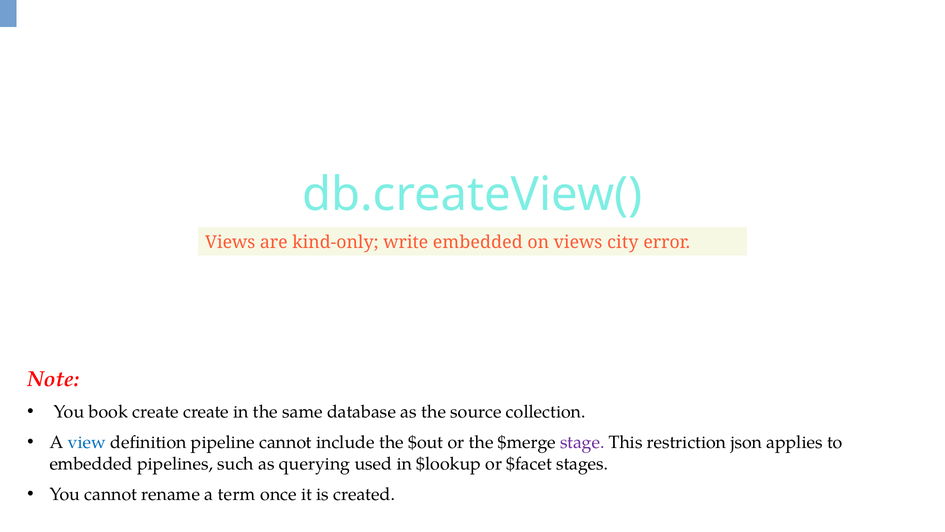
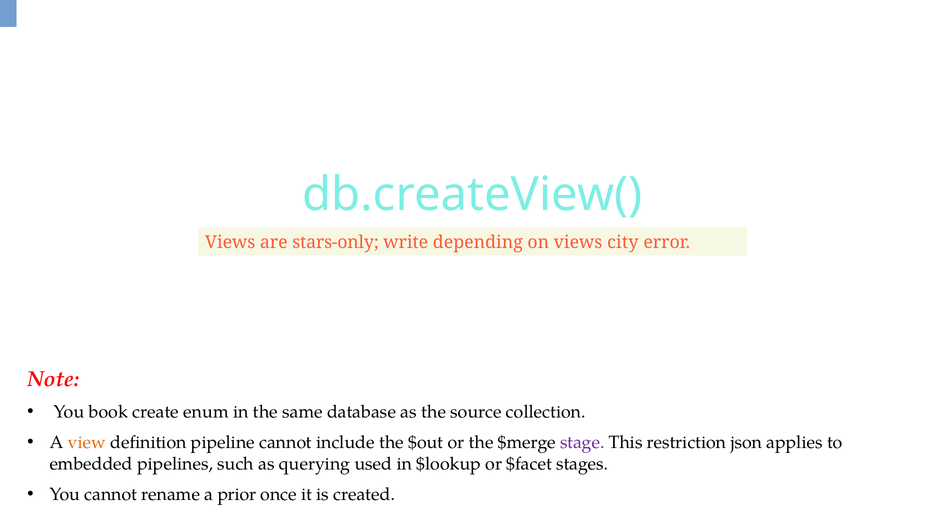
kind-only: kind-only -> stars-only (336, 242)
write embedded: embedded -> depending (478, 242)
create create: create -> enum (206, 411)
view colour: blue -> orange (87, 442)
term: term -> prior (237, 494)
